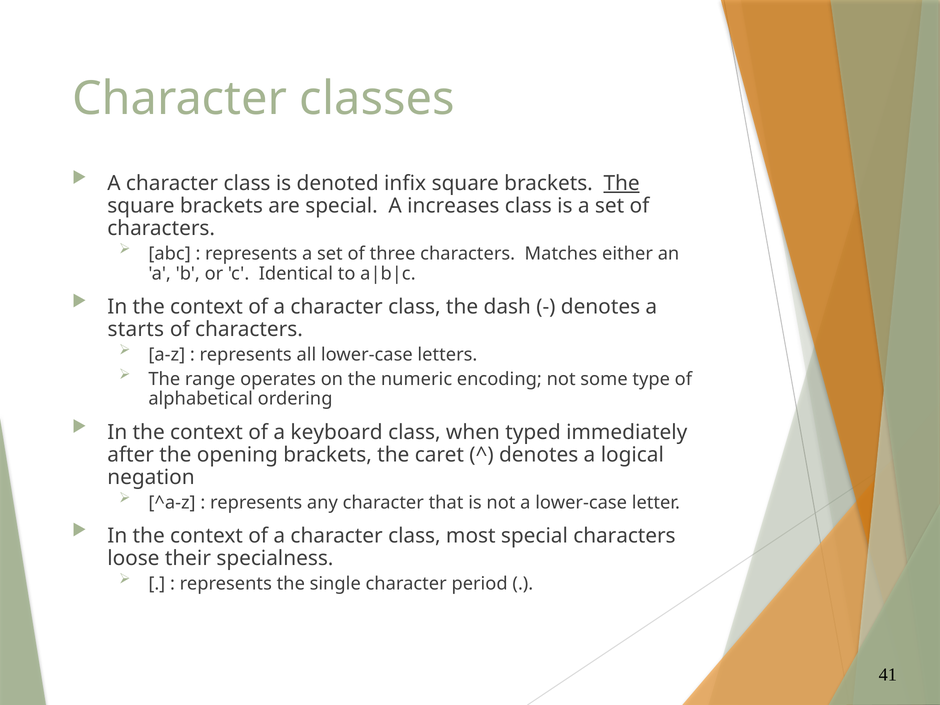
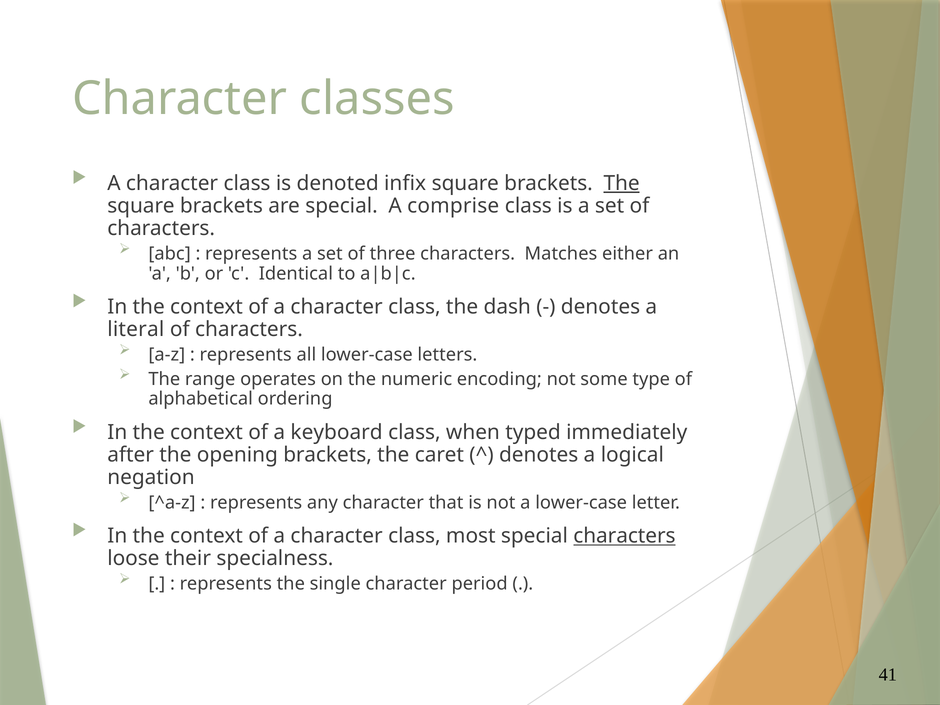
increases: increases -> comprise (453, 206)
starts: starts -> literal (136, 329)
characters underline: none -> present (624, 536)
